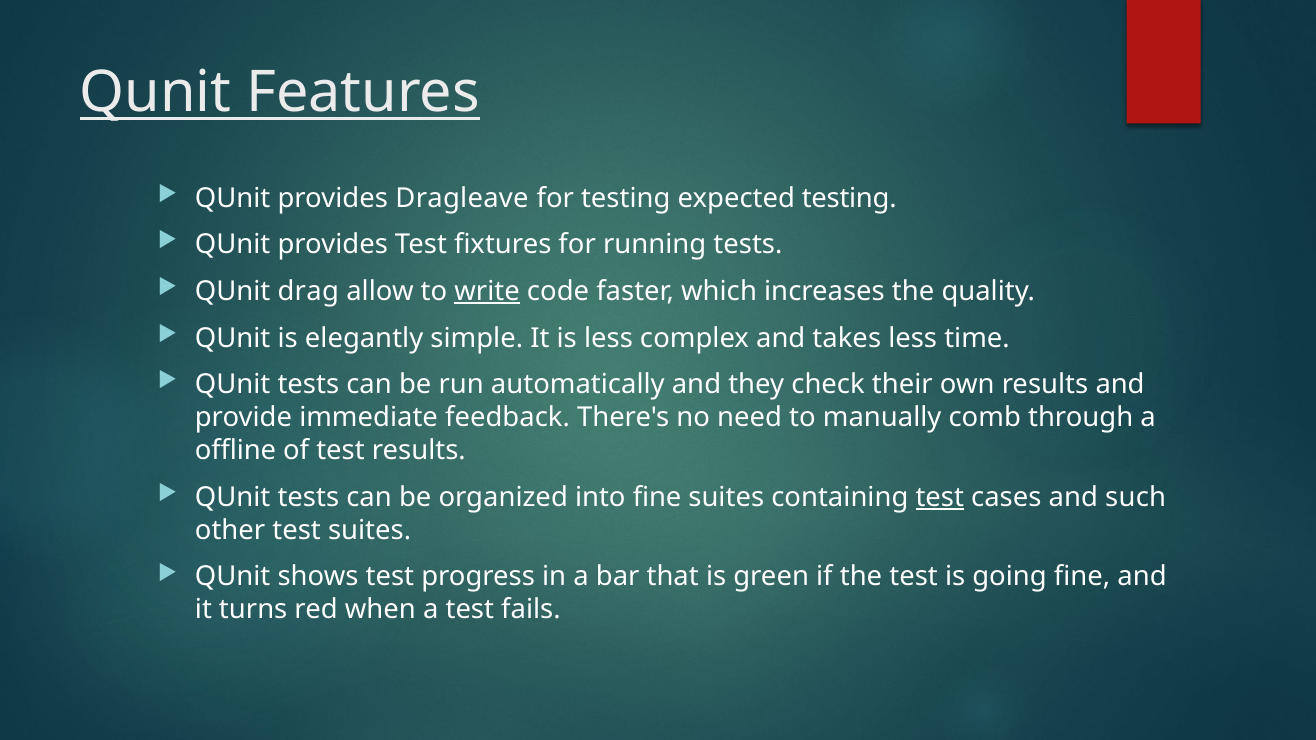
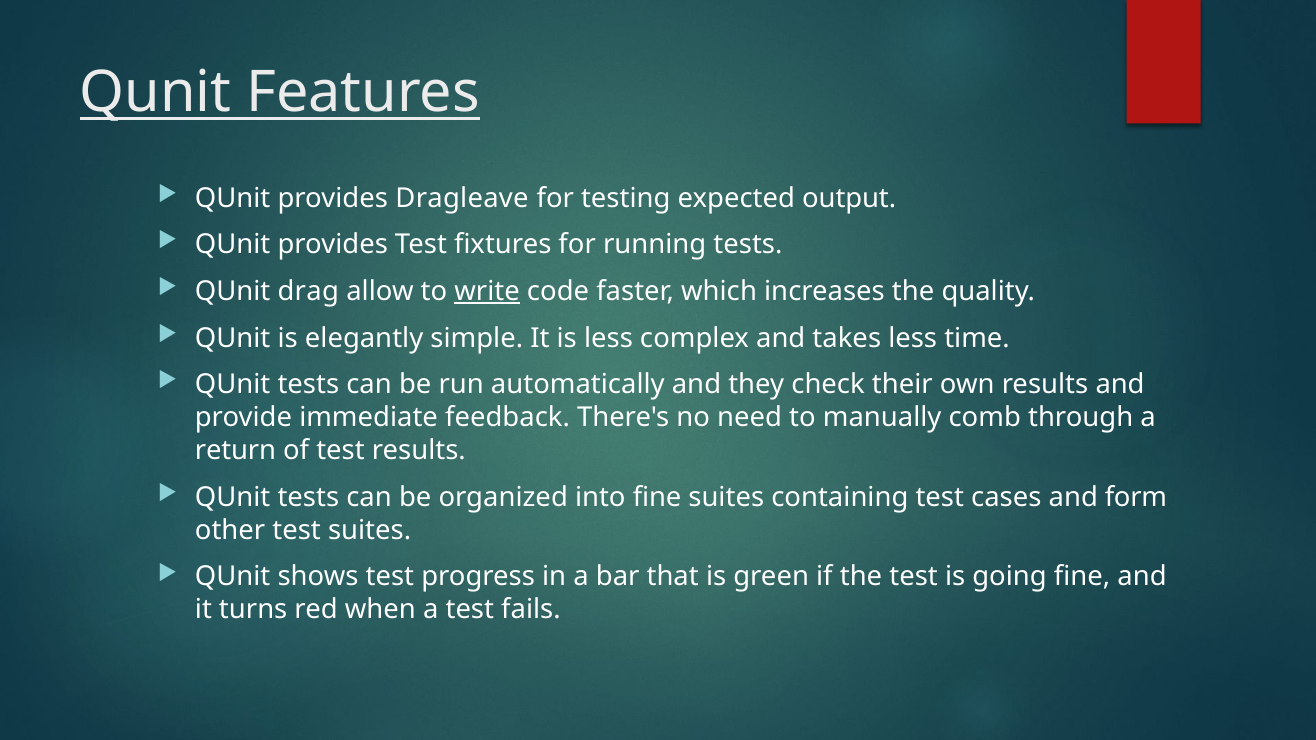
expected testing: testing -> output (849, 198)
offline: offline -> return (236, 451)
test underline: present -> none (940, 497)
such: such -> form (1136, 497)
